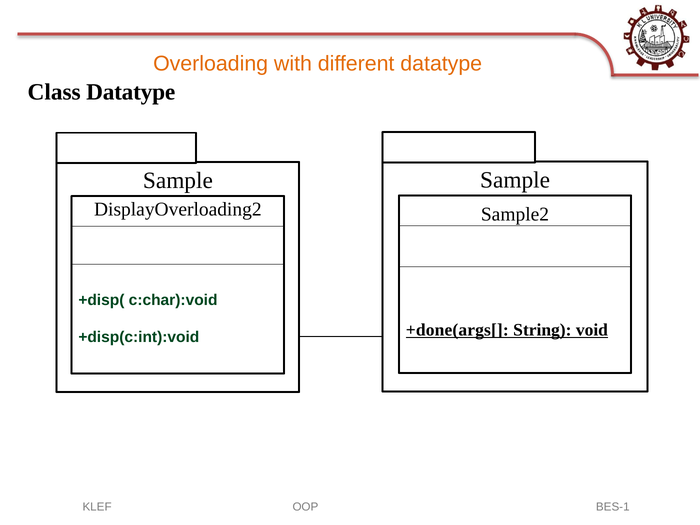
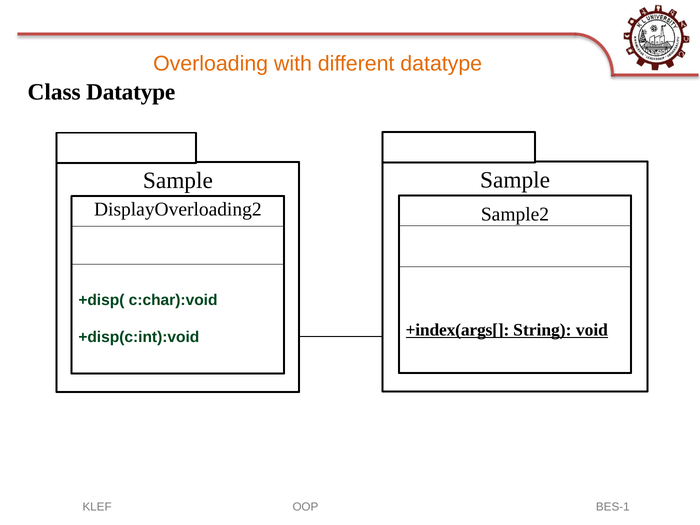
+done(args[: +done(args[ -> +index(args[ (457, 330)
